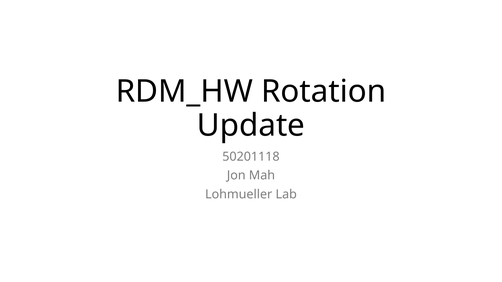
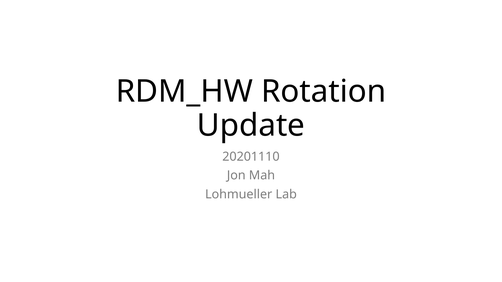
50201118: 50201118 -> 20201110 (251, 157)
